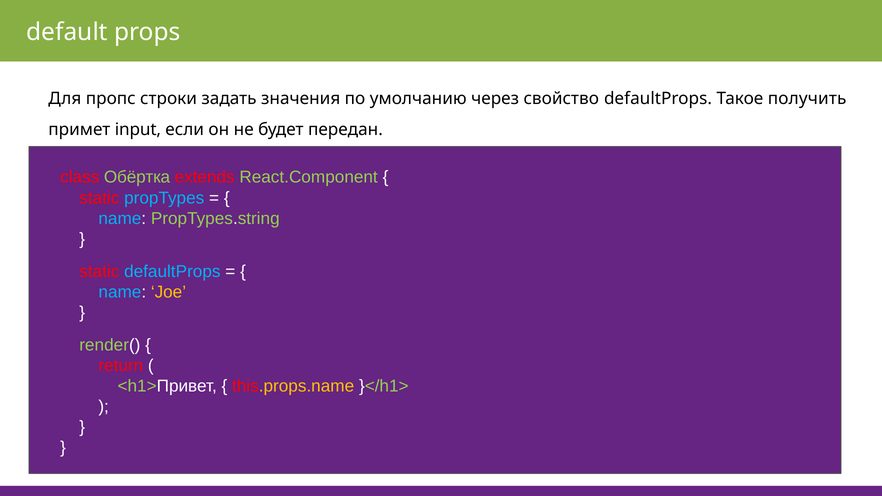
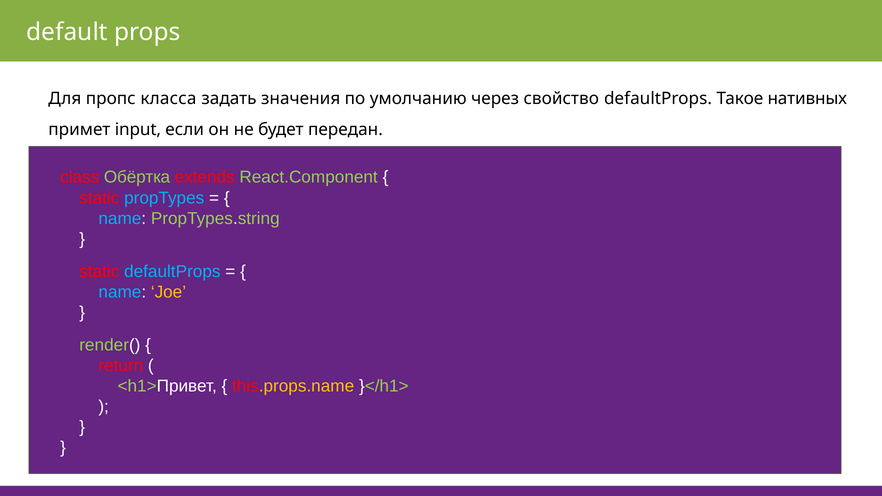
строки: строки -> класса (168, 99)
получить: получить -> нативных (807, 99)
